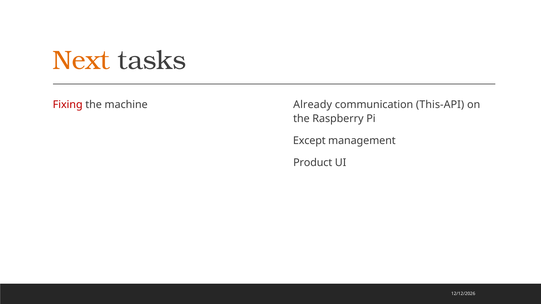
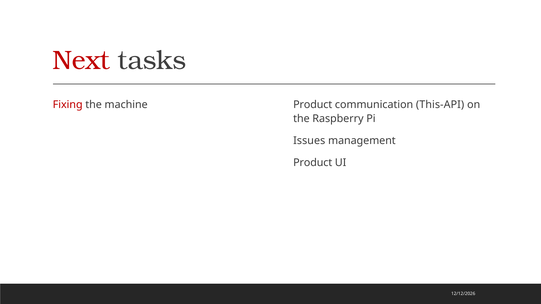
Next colour: orange -> red (81, 61)
machine Already: Already -> Product (313, 105)
Except: Except -> Issues (309, 141)
